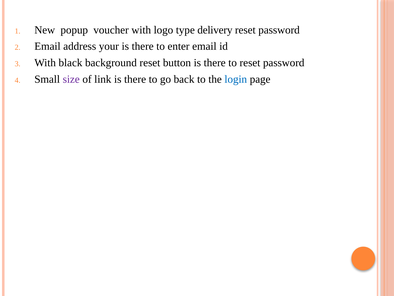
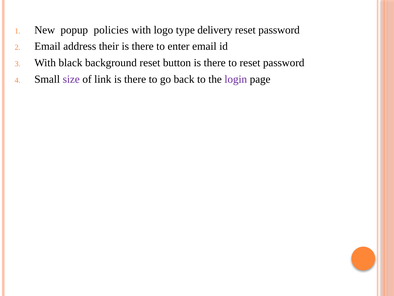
voucher: voucher -> policies (111, 30)
your: your -> their (109, 46)
login colour: blue -> purple (236, 79)
